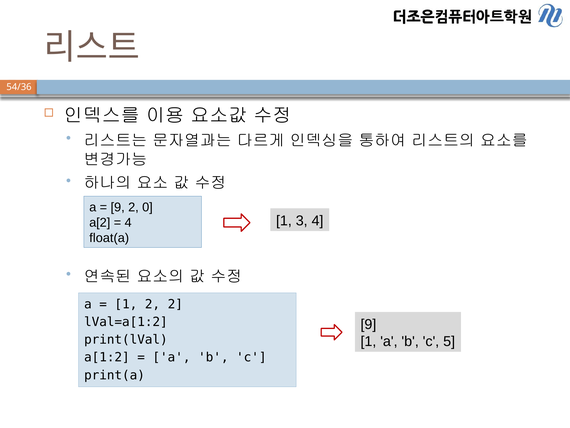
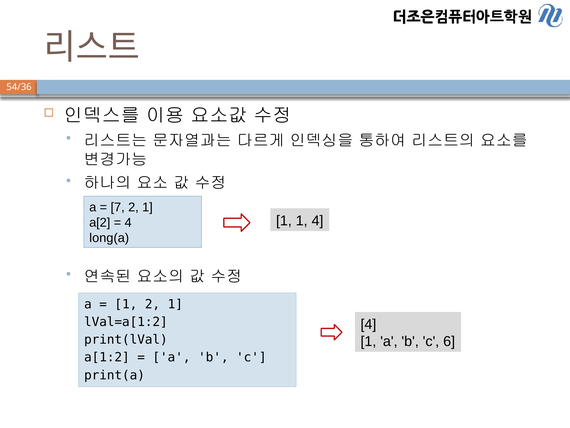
9: 9 -> 7 (118, 207)
0: 0 -> 1 (147, 207)
1 3: 3 -> 1 (302, 220)
float(a: float(a -> long(a (109, 238)
1 2 2: 2 -> 1 (175, 304)
9: 9 -> 4 (368, 324)
5: 5 -> 6 (449, 341)
